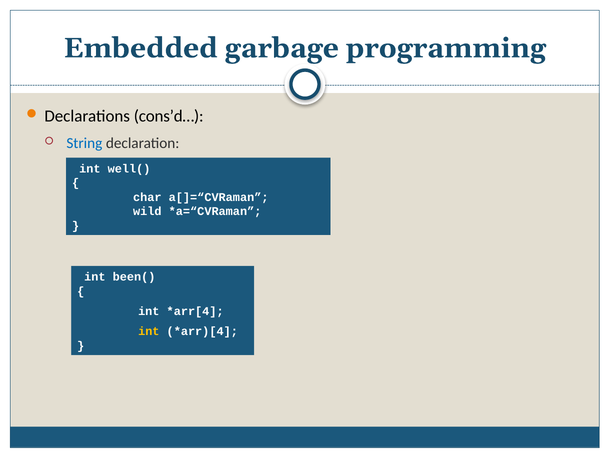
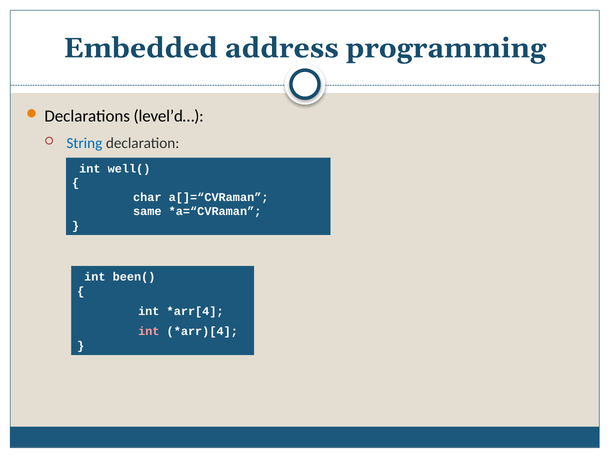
garbage: garbage -> address (282, 48)
cons’d…: cons’d… -> level’d… (169, 116)
wild: wild -> same (147, 211)
int colour: yellow -> pink (149, 331)
